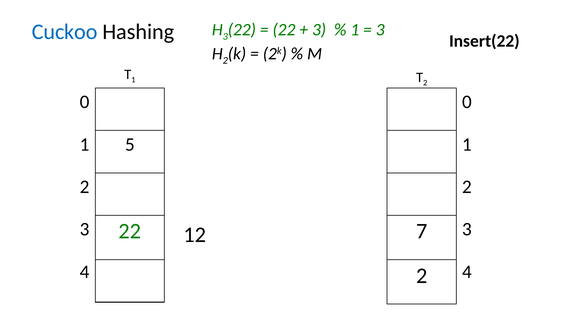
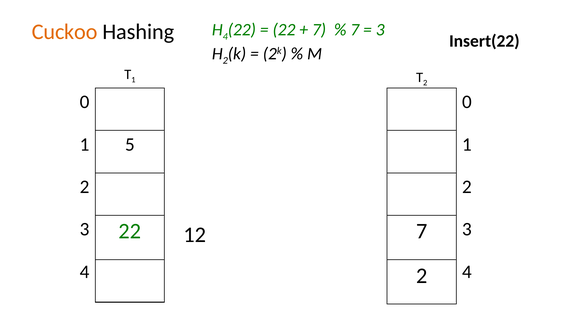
3: 3 -> 4 (225, 36)
3: 3 -> 7 (319, 30)
1: 1 -> 7 (355, 30)
Cuckoo colour: blue -> orange (65, 32)
